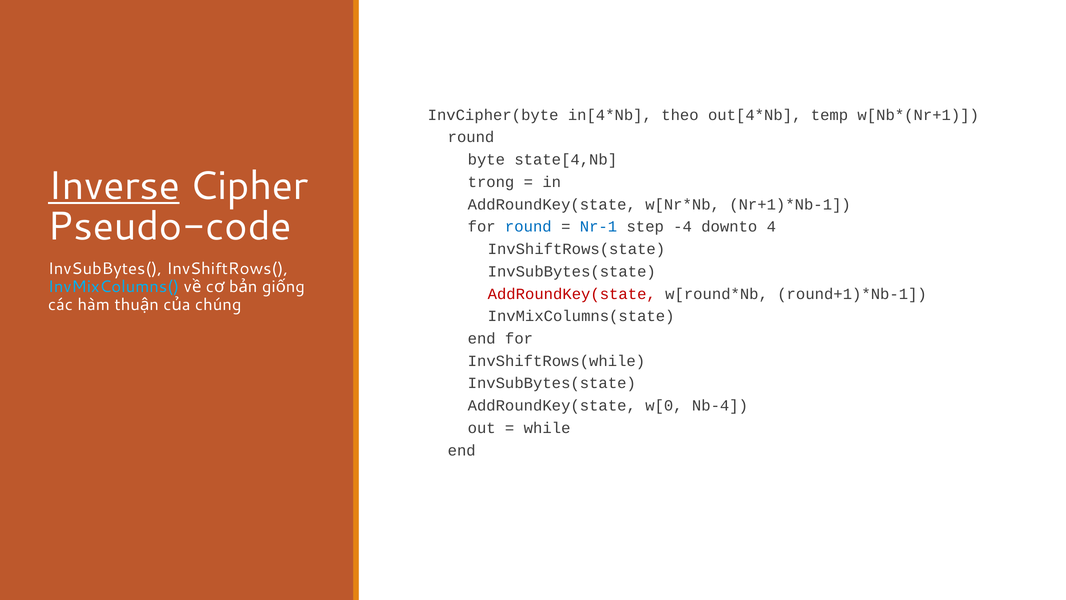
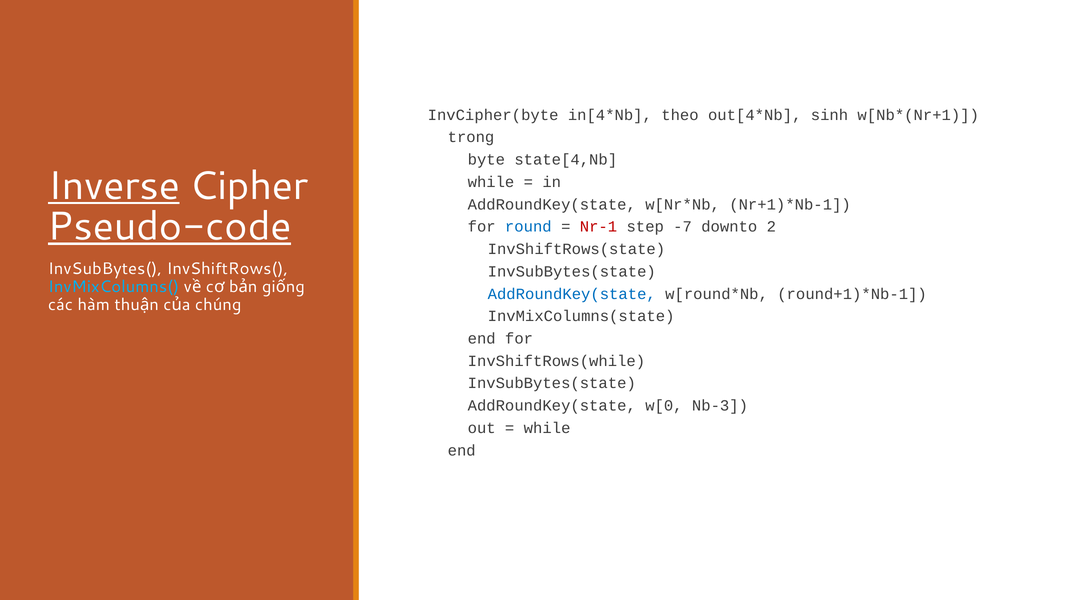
temp: temp -> sinh (829, 115)
round: round -> trong (471, 137)
trong: trong -> while (491, 182)
Pseudo-code underline: none -> present (170, 226)
Nr-1 colour: blue -> red (598, 227)
-4: -4 -> -7 (683, 227)
4: 4 -> 2 (771, 227)
AddRoundKey(state colour: red -> blue (572, 294)
Nb-4: Nb-4 -> Nb-3 (720, 405)
